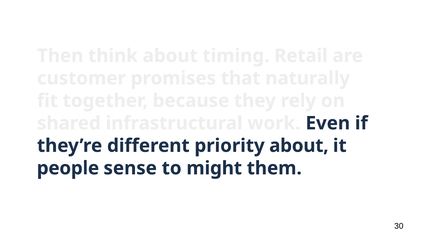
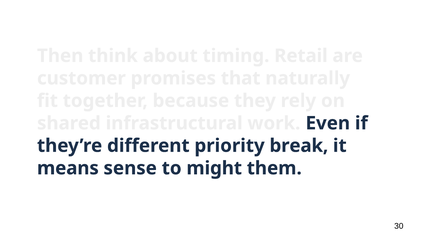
priority about: about -> break (299, 146)
people: people -> means (68, 168)
